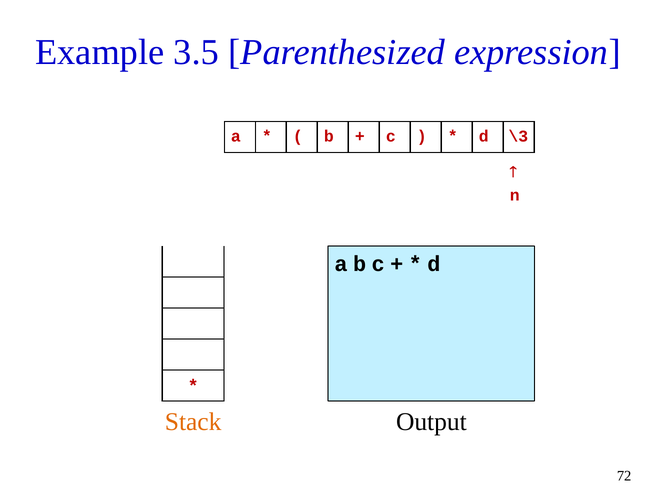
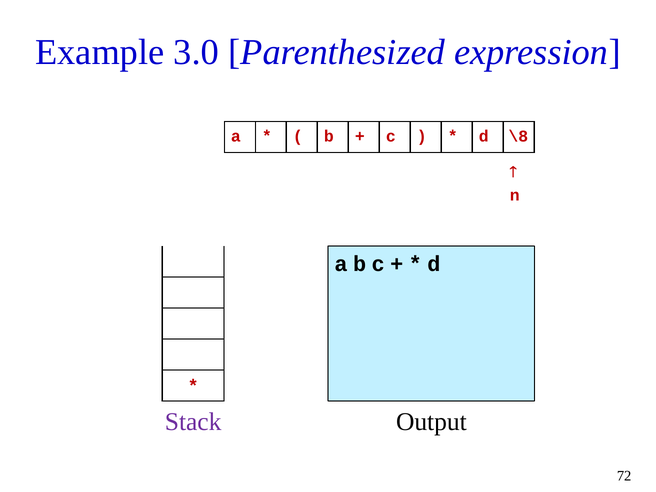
3.5: 3.5 -> 3.0 (196, 52)
\3: \3 -> \8 (518, 136)
Stack colour: orange -> purple (193, 422)
